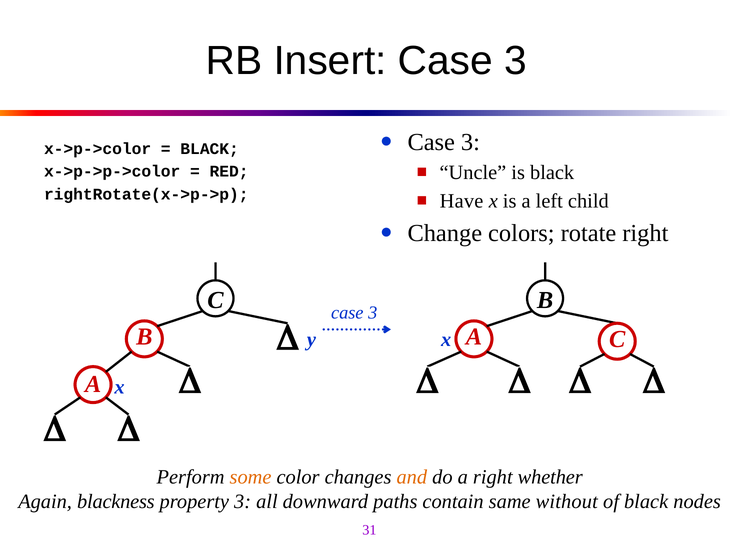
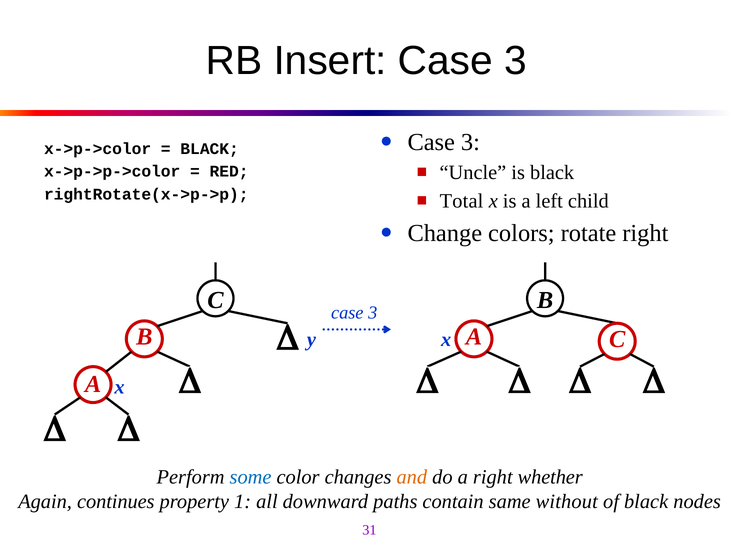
Have: Have -> Total (462, 201)
some colour: orange -> blue (251, 478)
blackness: blackness -> continues (116, 502)
property 3: 3 -> 1 (243, 502)
